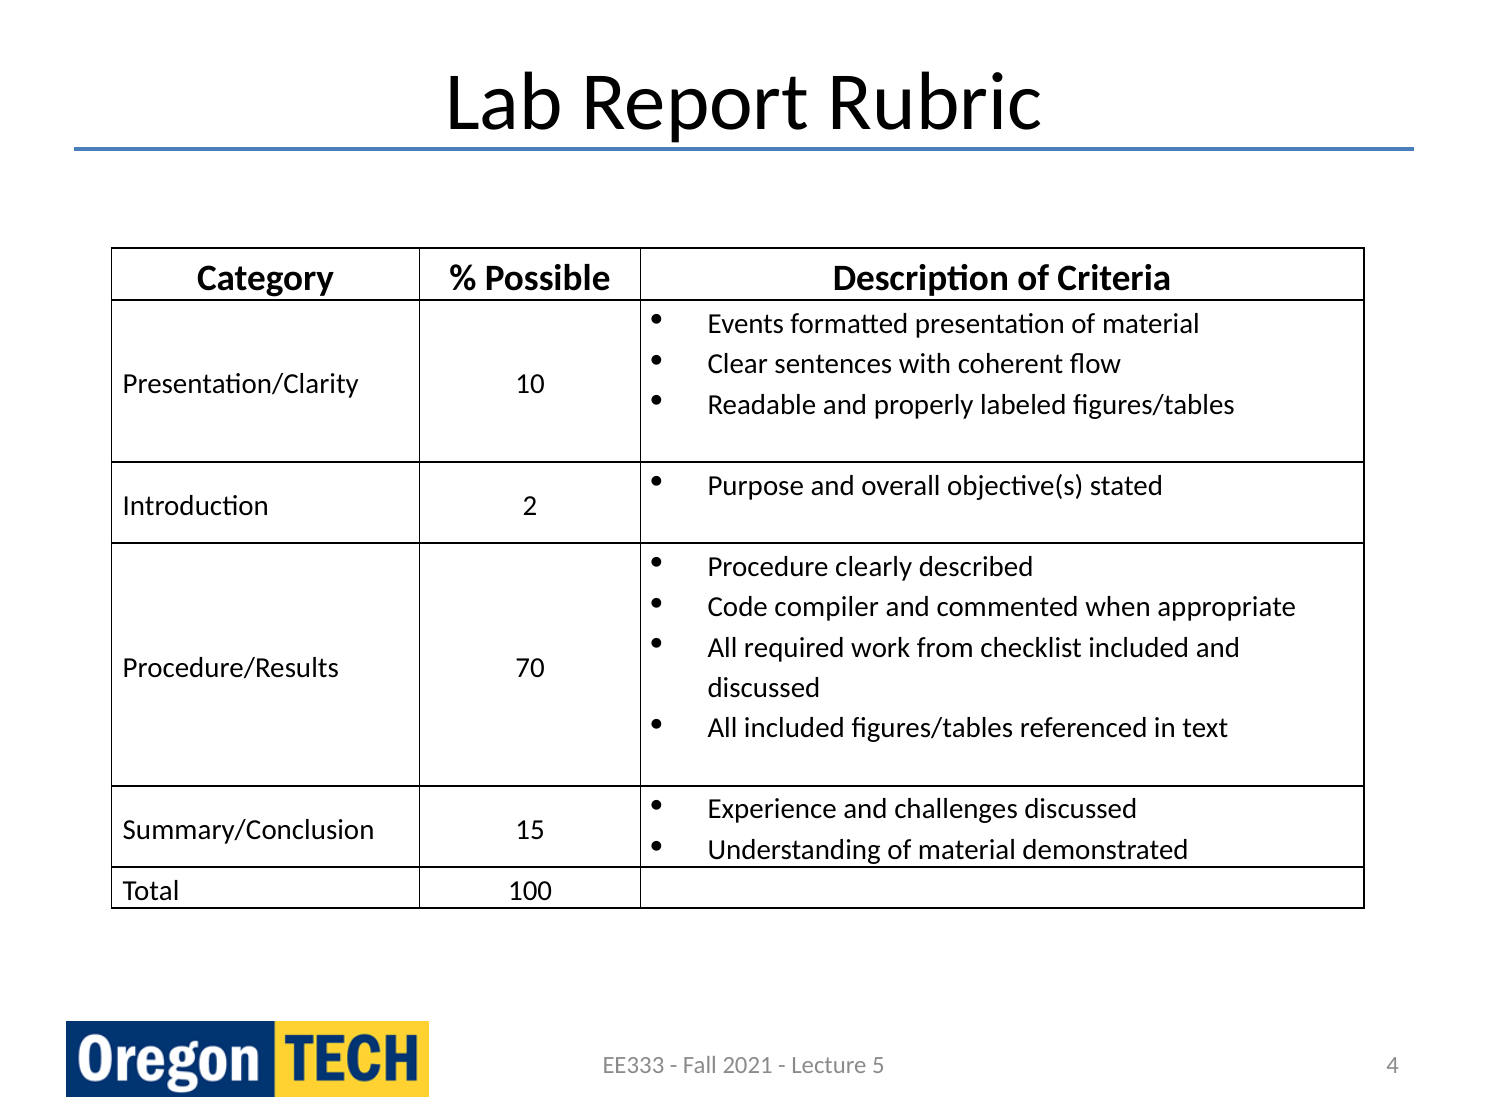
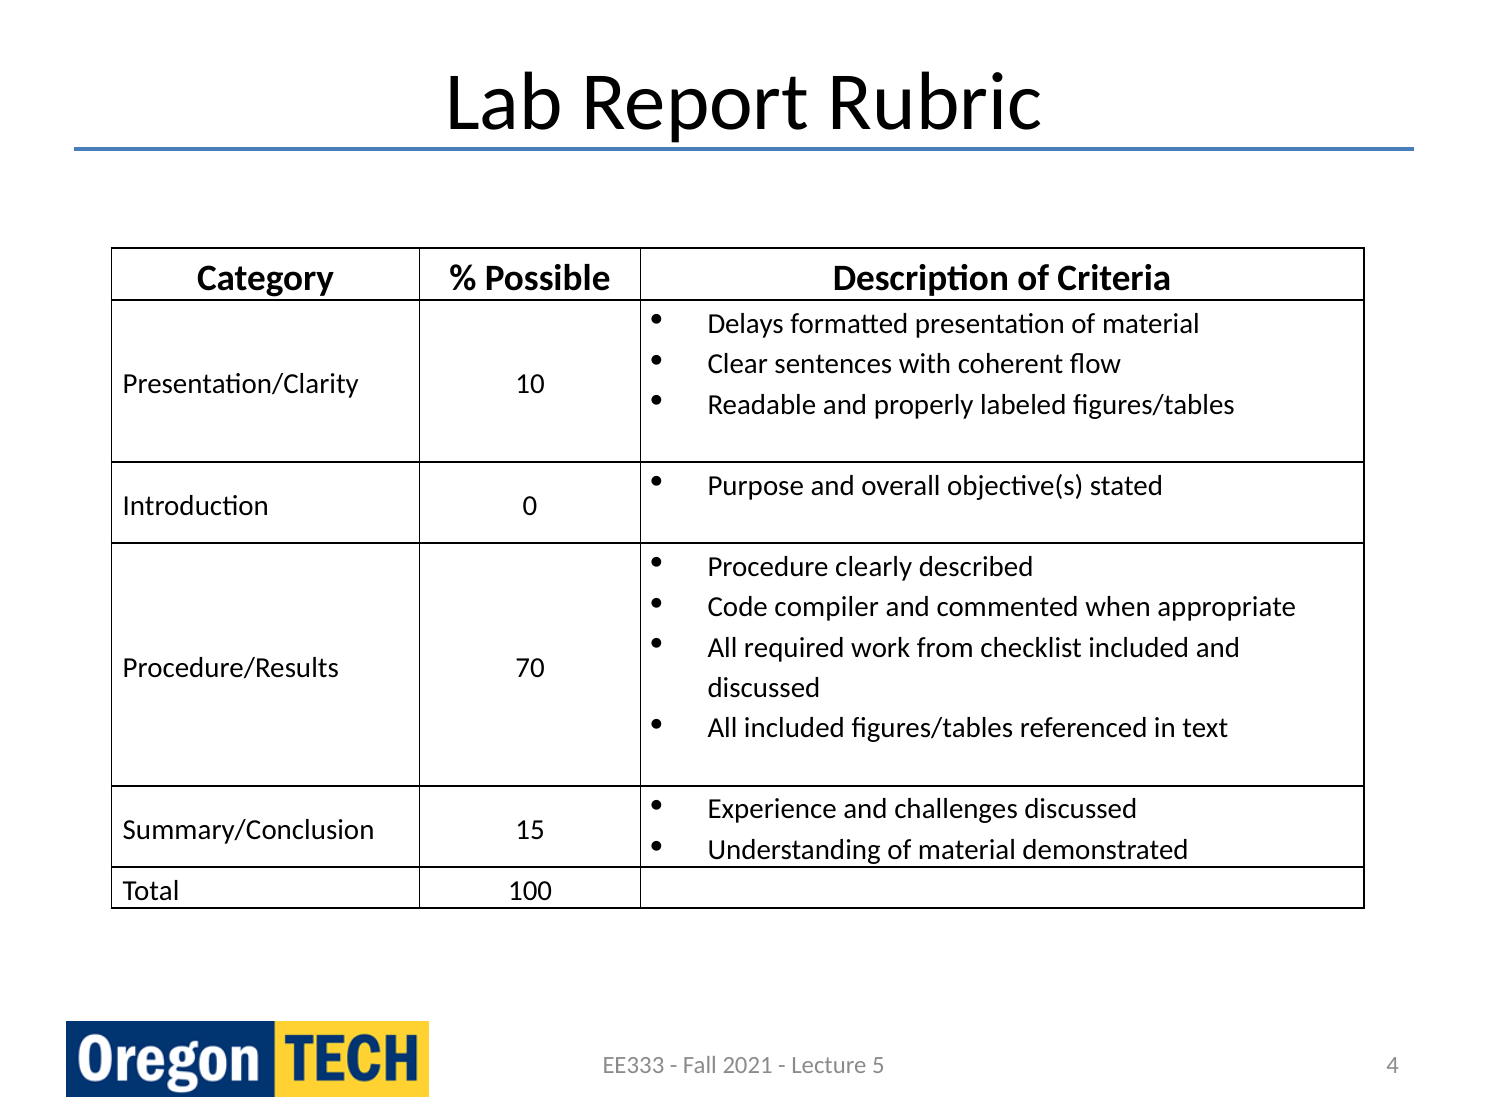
Events: Events -> Delays (746, 323)
2: 2 -> 0 (530, 506)
